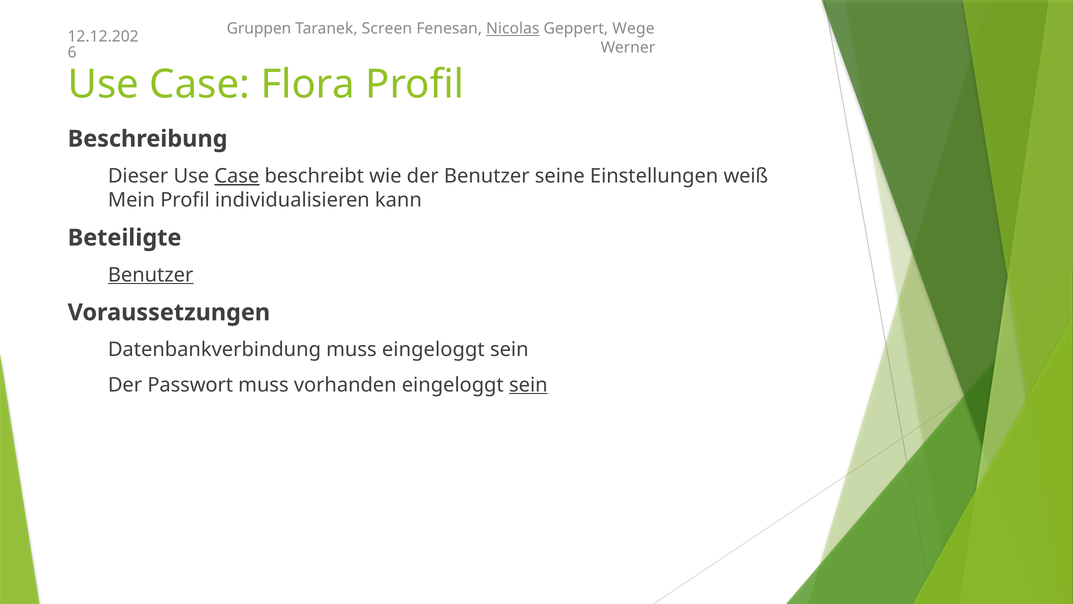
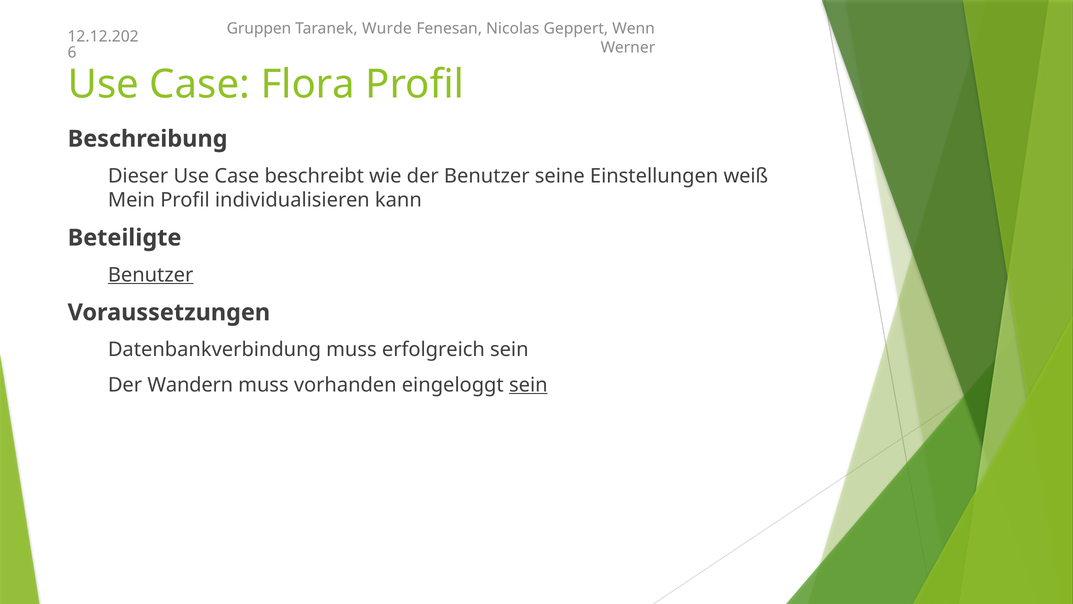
Screen: Screen -> Wurde (387, 29)
Nicolas underline: present -> none (513, 29)
Wege: Wege -> Wenn (634, 29)
Case underline: present -> none (237, 176)
muss eingeloggt: eingeloggt -> erfolgreich (433, 349)
Passwort: Passwort -> Wandern (190, 385)
